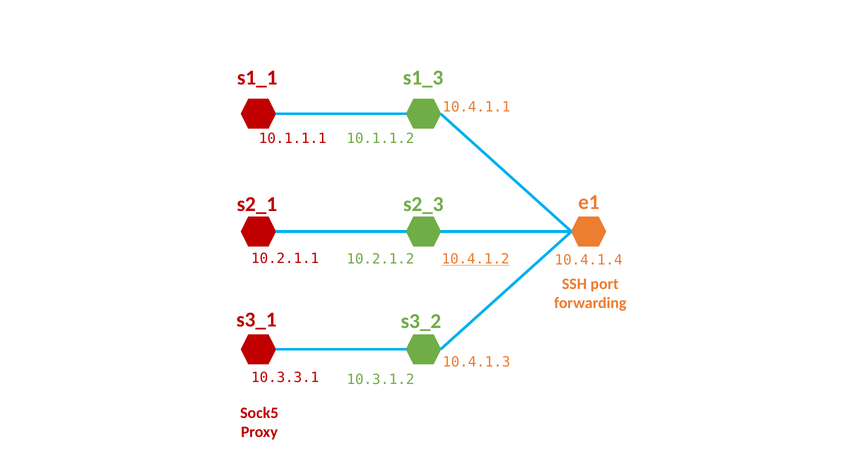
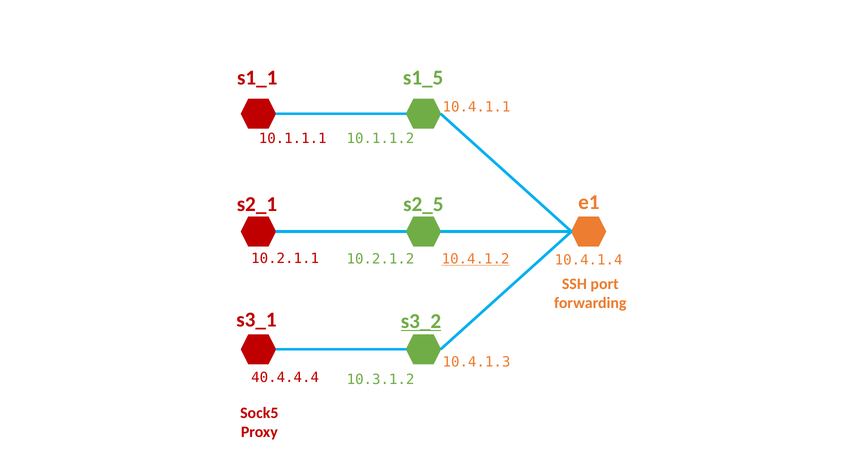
s1_3: s1_3 -> s1_5 (423, 78)
s2_3: s2_3 -> s2_5 (423, 205)
s3_2 underline: none -> present (421, 322)
10.3.3.1: 10.3.3.1 -> 40.4.4.4 (285, 378)
